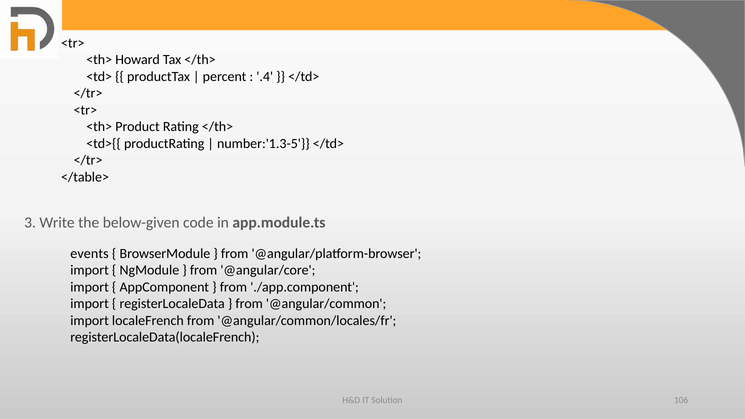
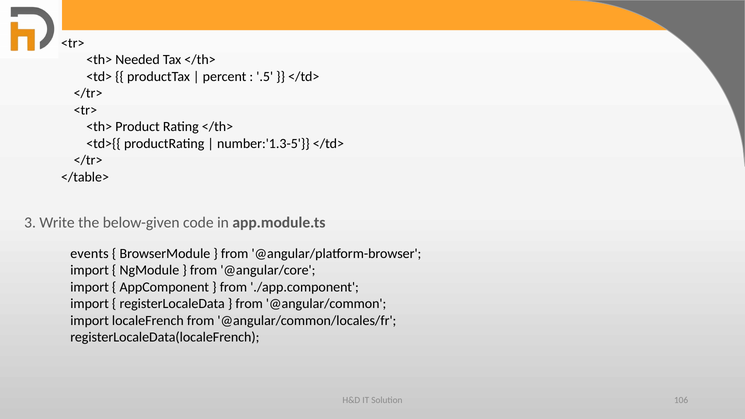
Howard: Howard -> Needed (138, 60)
.4: .4 -> .5 (265, 77)
